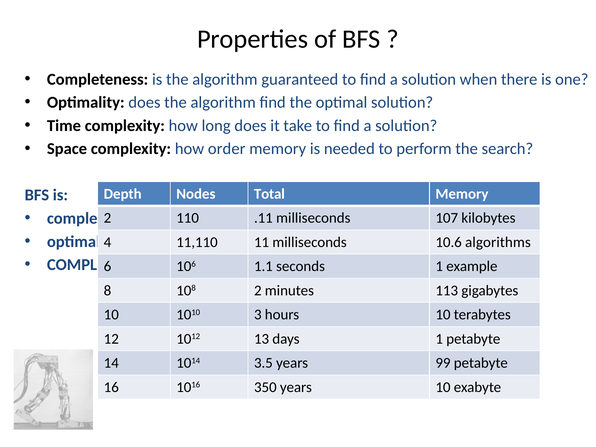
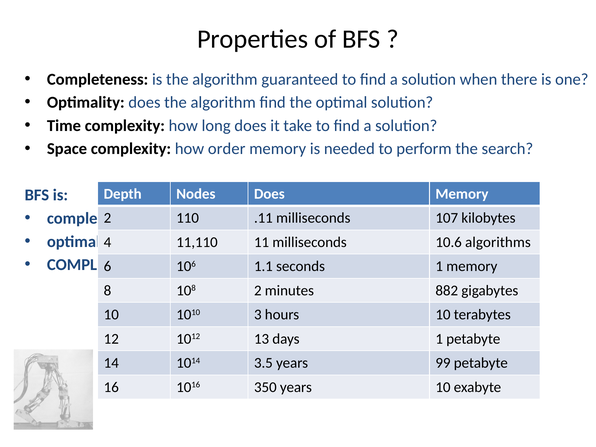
Nodes Total: Total -> Does (269, 194)
1 example: example -> memory (472, 266)
113: 113 -> 882 (447, 291)
